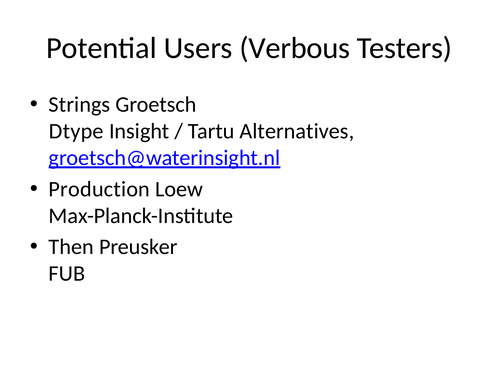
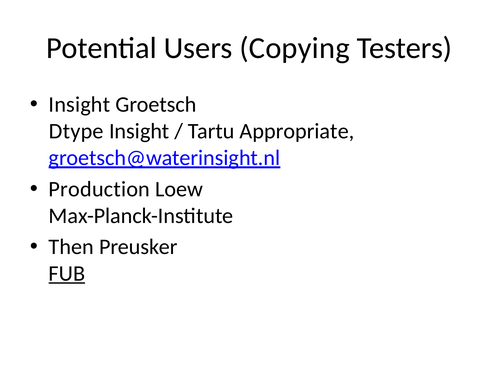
Verbous: Verbous -> Copying (295, 48)
Strings: Strings -> Insight (79, 105)
Alternatives: Alternatives -> Appropriate (297, 131)
FUB underline: none -> present (67, 274)
